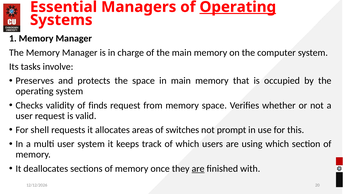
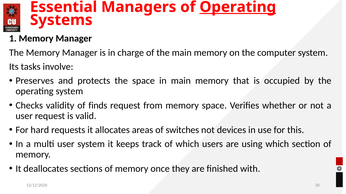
shell: shell -> hard (40, 130)
prompt: prompt -> devices (231, 130)
are underline: present -> none (198, 169)
